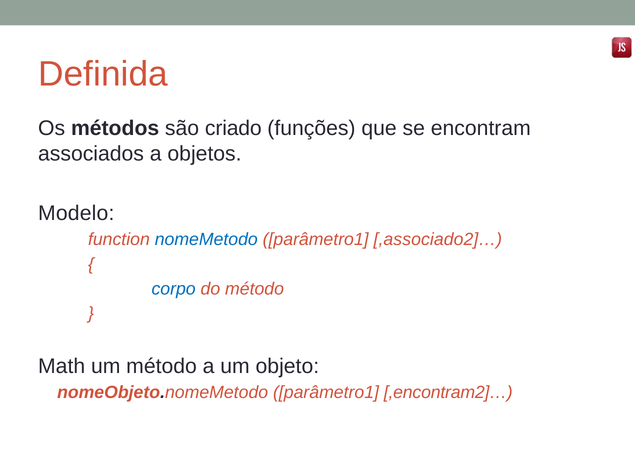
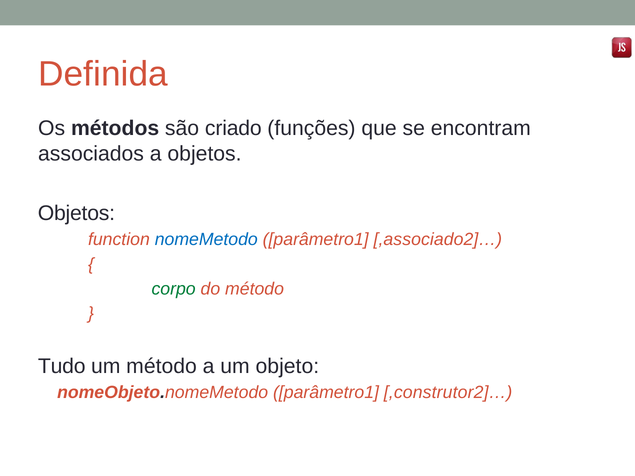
Modelo: Modelo -> Objetos (76, 213)
corpo colour: blue -> green (174, 289)
Math: Math -> Tudo (62, 366)
,encontram2]…: ,encontram2]… -> ,construtor2]… (448, 393)
